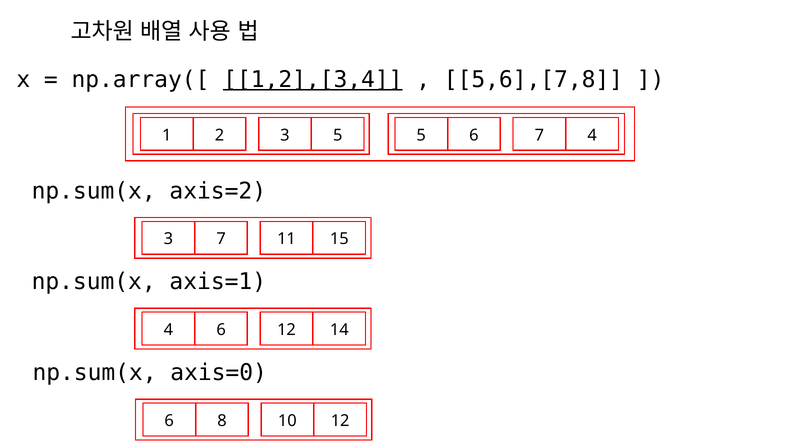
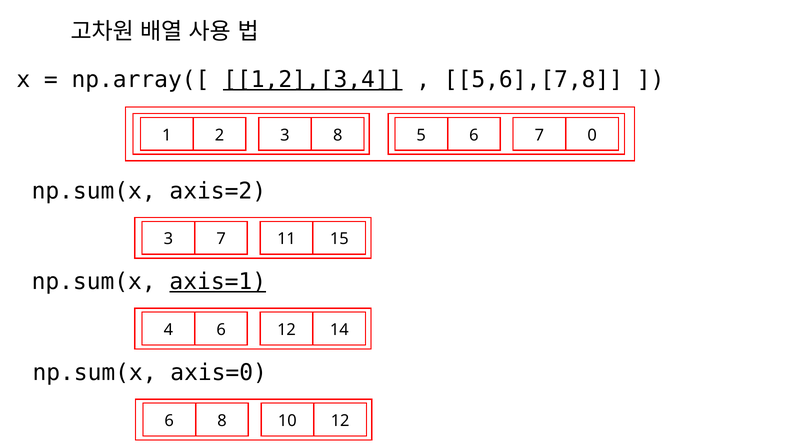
3 5: 5 -> 8 (338, 135)
7 4: 4 -> 0 (592, 135)
axis=1 underline: none -> present (218, 282)
